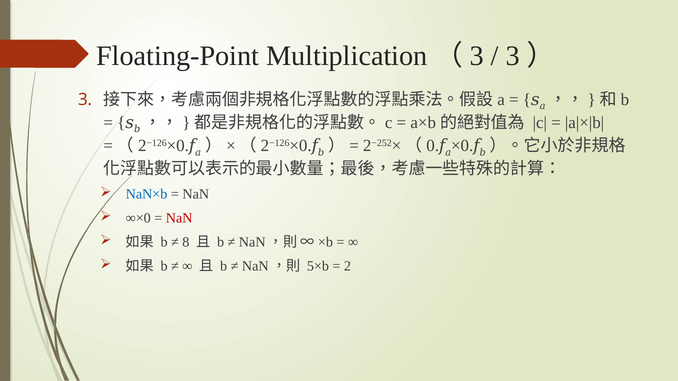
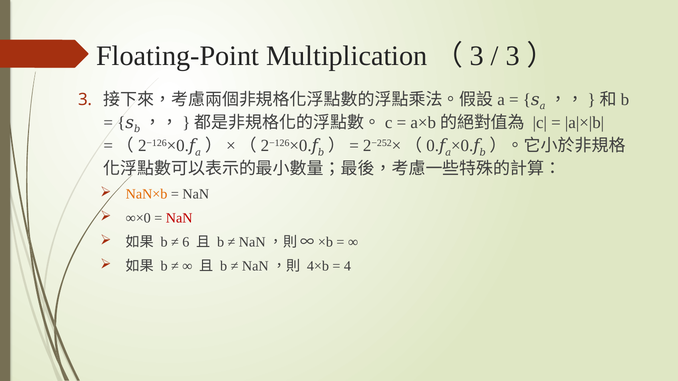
NaN×b colour: blue -> orange (147, 194)
8: 8 -> 6 (186, 243)
5×b: 5×b -> 4×b (318, 267)
2: 2 -> 4 (348, 267)
